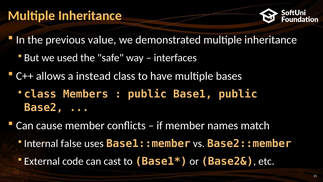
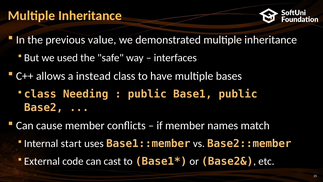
Members: Members -> Needing (86, 94)
false: false -> start (71, 143)
